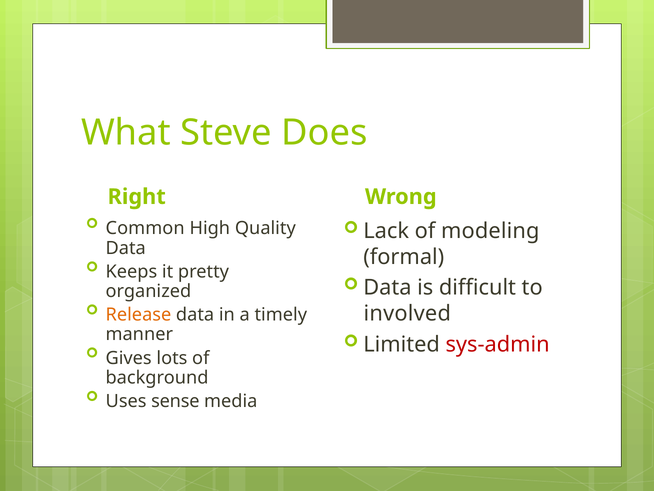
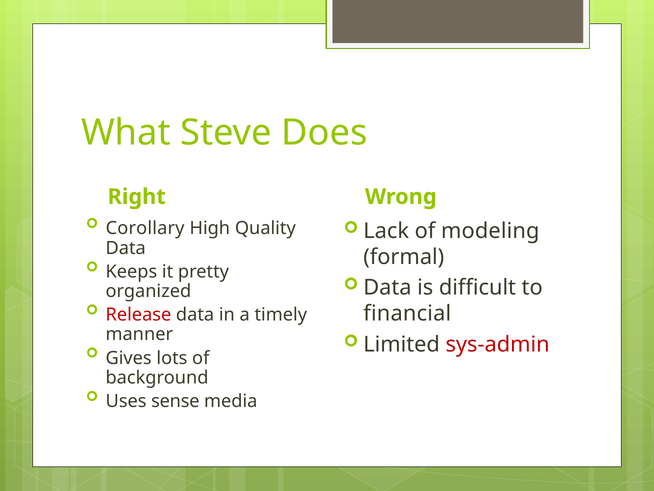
Common: Common -> Corollary (145, 228)
Release colour: orange -> red (138, 315)
involved: involved -> financial (407, 313)
